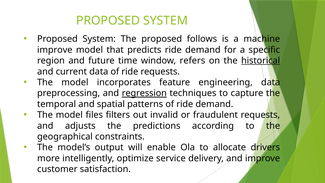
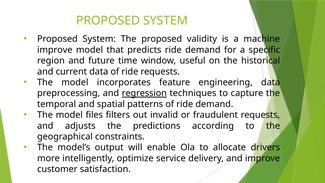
follows: follows -> validity (202, 39)
refers: refers -> useful (193, 61)
historical underline: present -> none (261, 61)
